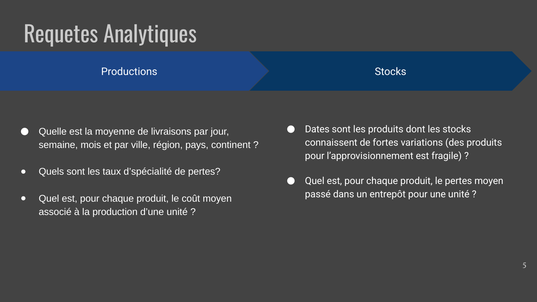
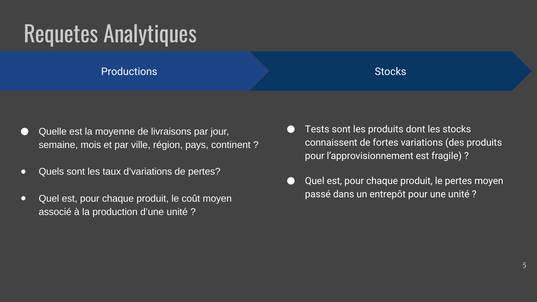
Dates: Dates -> Tests (317, 129)
d’spécialité: d’spécialité -> d’variations (148, 172)
